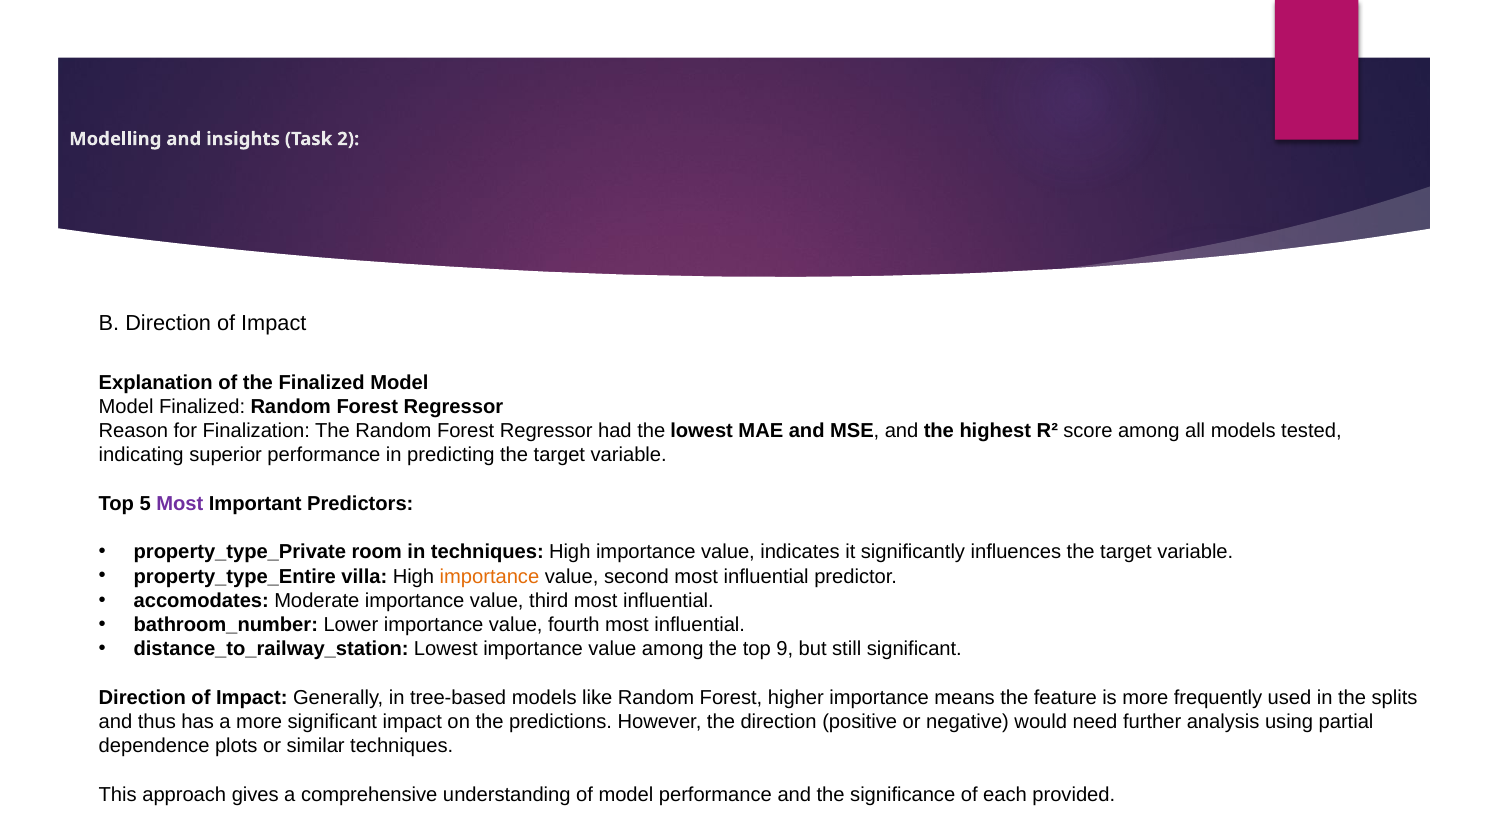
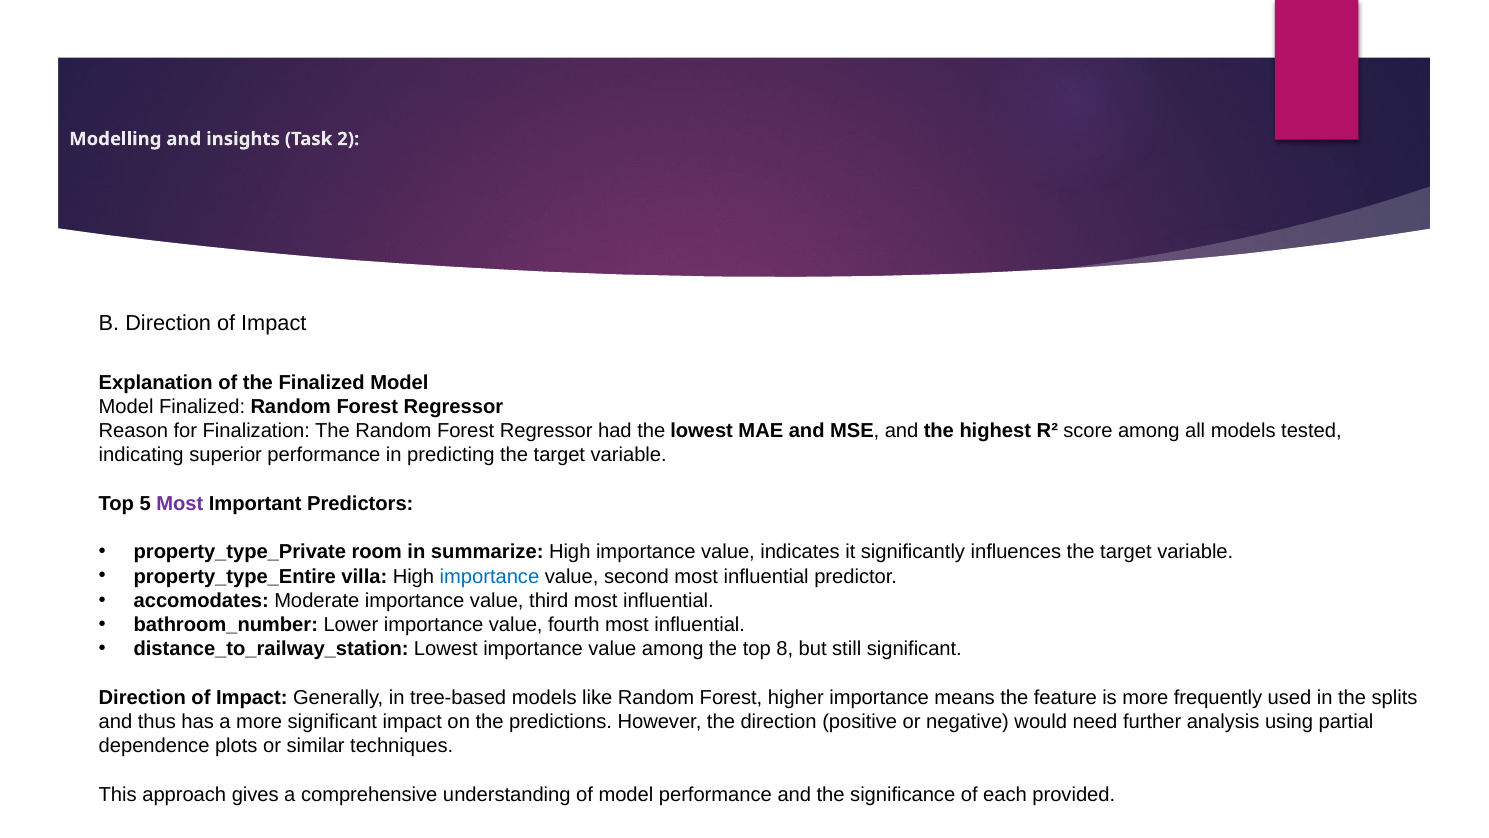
in techniques: techniques -> summarize (487, 552)
importance colour: orange -> blue (489, 576)
9: 9 -> 8 (785, 649)
